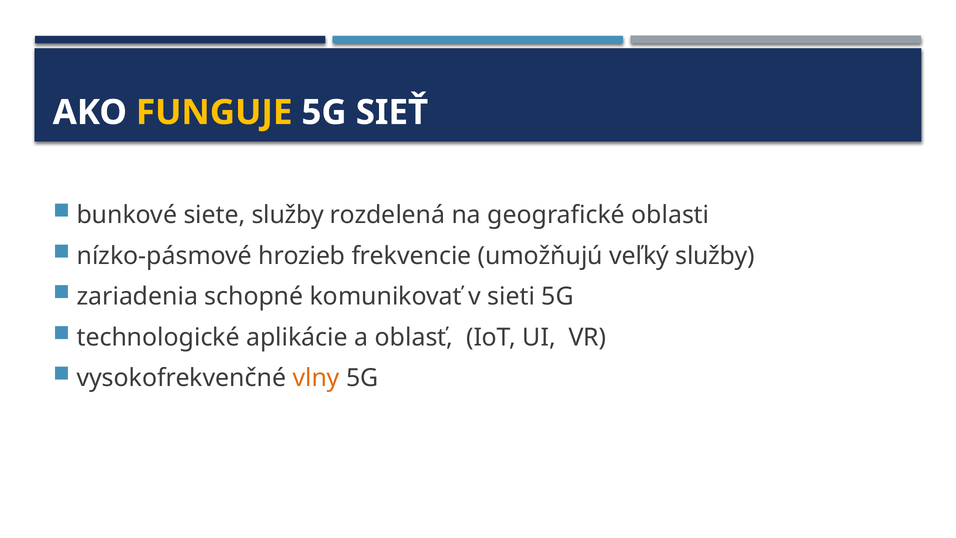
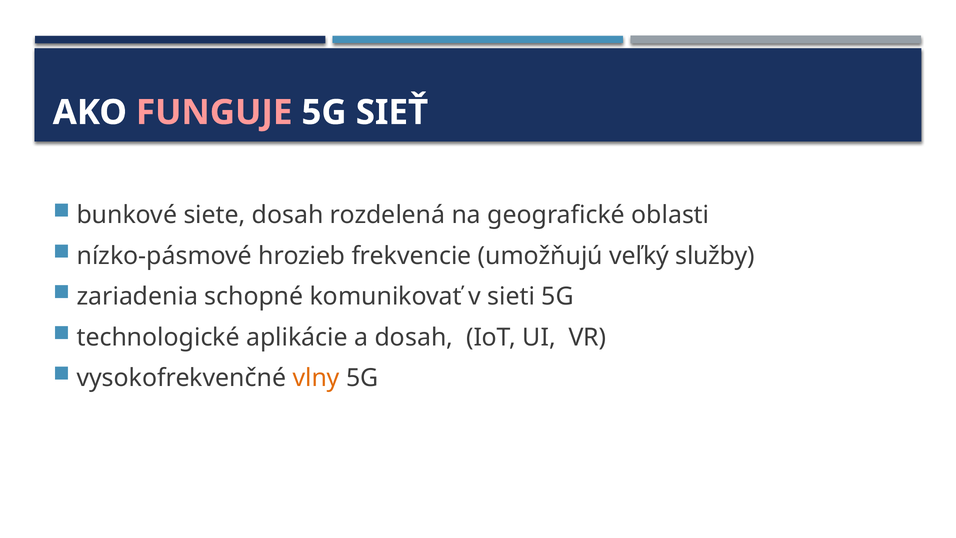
FUNGUJE colour: yellow -> pink (214, 112)
siete služby: služby -> dosah (288, 215)
a oblasť: oblasť -> dosah (414, 337)
